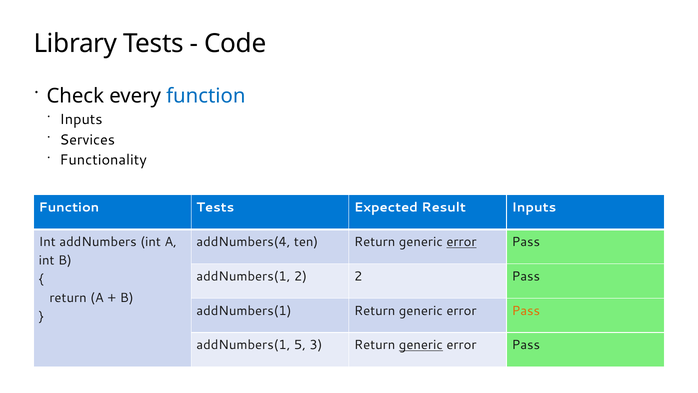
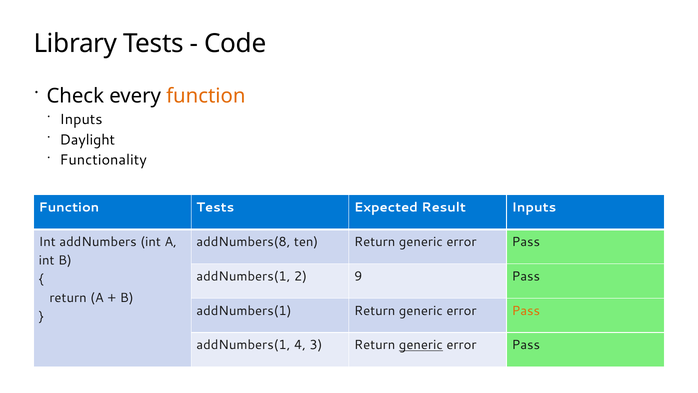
function colour: blue -> orange (206, 96)
Services: Services -> Daylight (87, 140)
addNumbers(4: addNumbers(4 -> addNumbers(8 (243, 242)
error underline: present -> none (461, 242)
2 2: 2 -> 9 (358, 276)
5: 5 -> 4 (300, 345)
